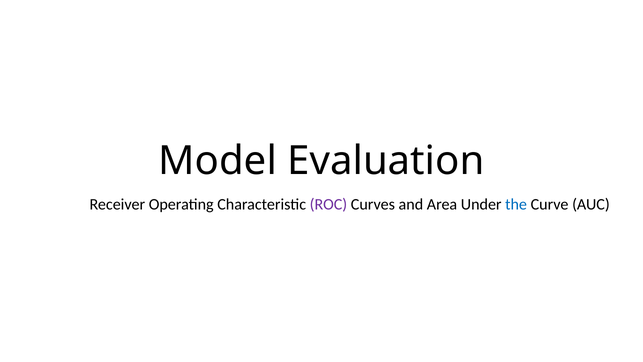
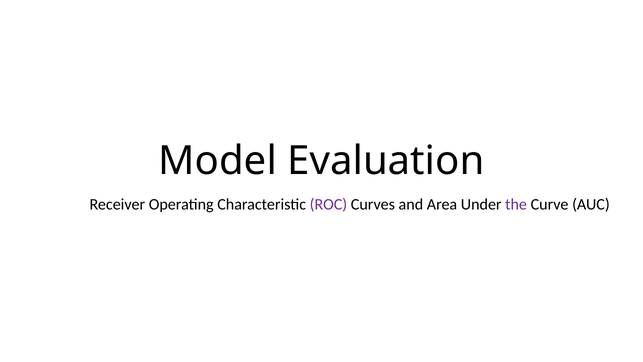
the colour: blue -> purple (516, 204)
